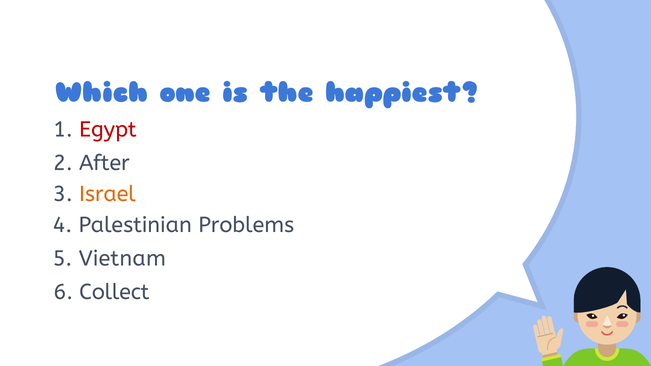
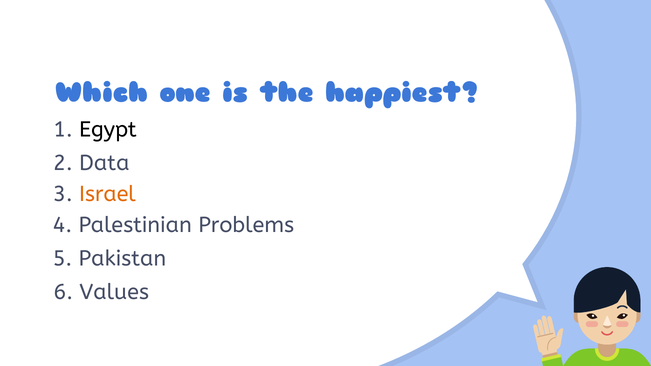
Egypt colour: red -> black (108, 130)
After: After -> Data (104, 163)
Vietnam: Vietnam -> Pakistan (122, 259)
Collect: Collect -> Values (114, 292)
